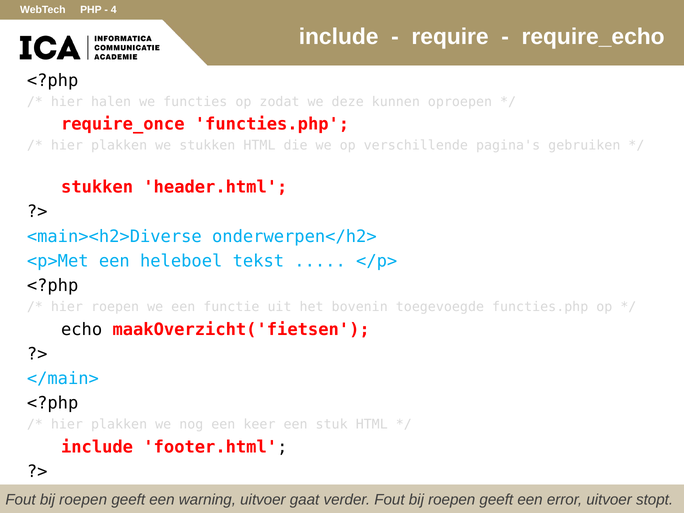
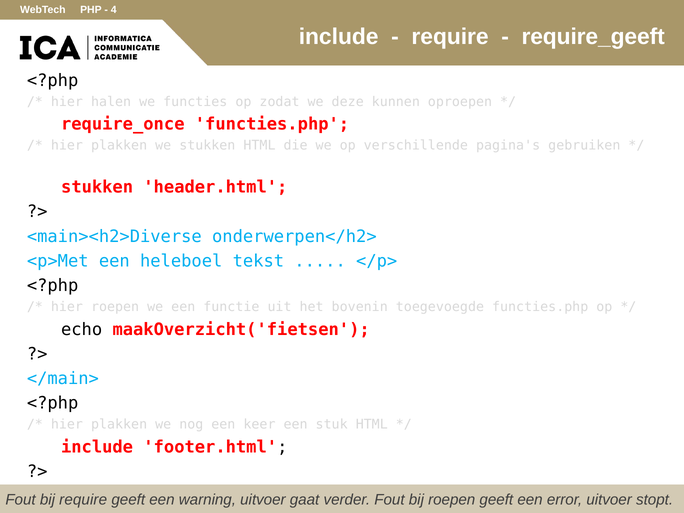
require_echo: require_echo -> require_geeft (593, 37)
roepen: roepen -> require (83, 500)
